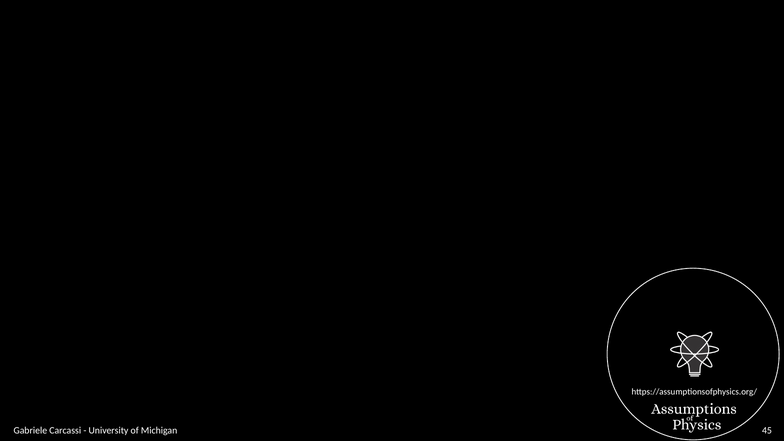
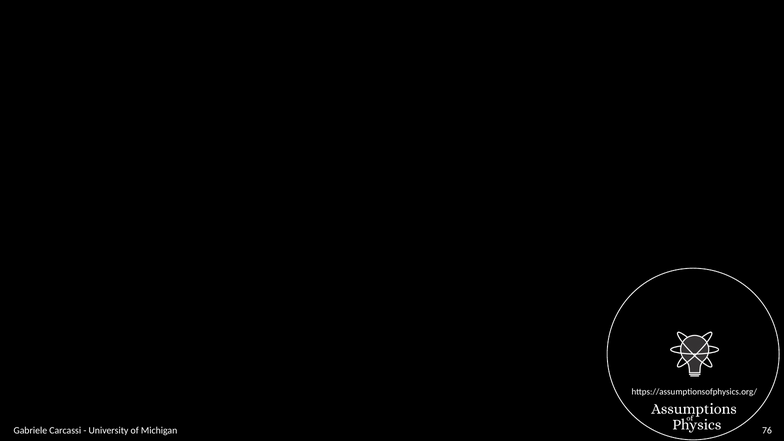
45: 45 -> 76 (767, 431)
